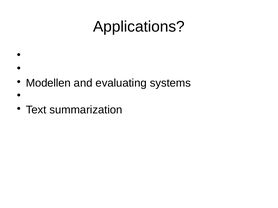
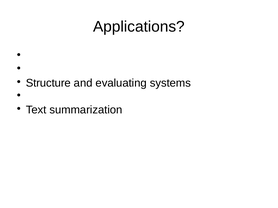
Modellen: Modellen -> Structure (48, 83)
